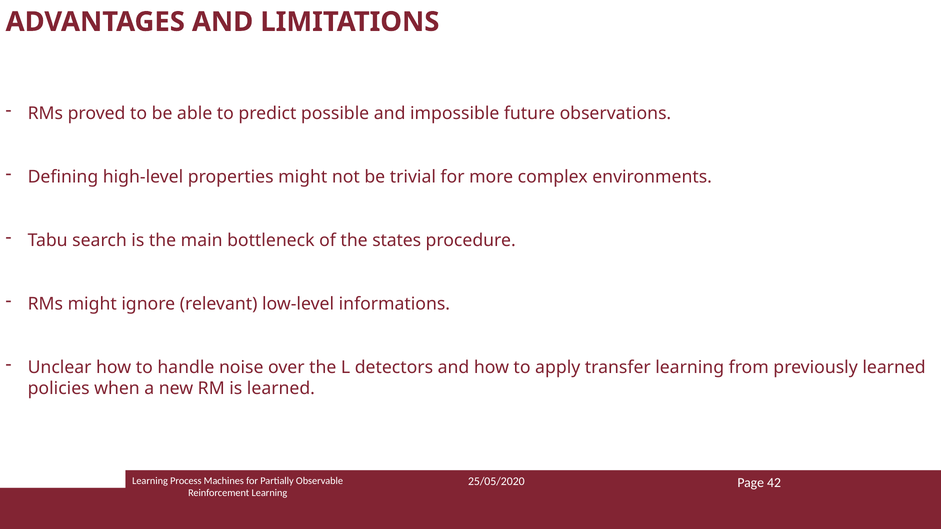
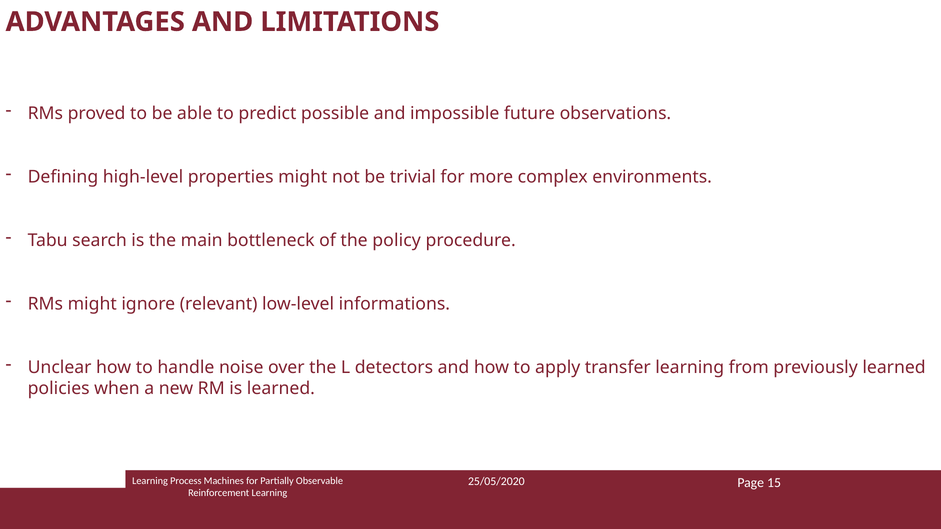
states: states -> policy (397, 240)
42: 42 -> 15 (774, 483)
